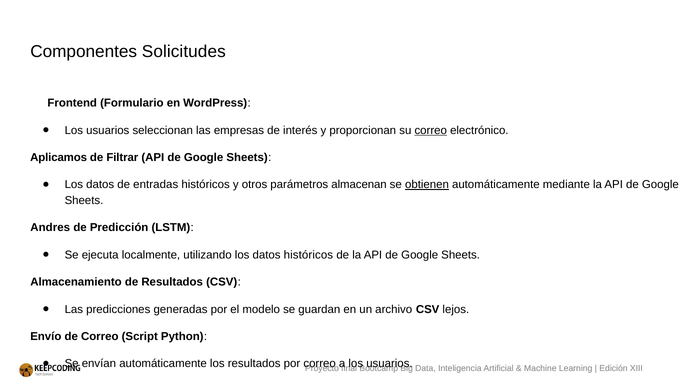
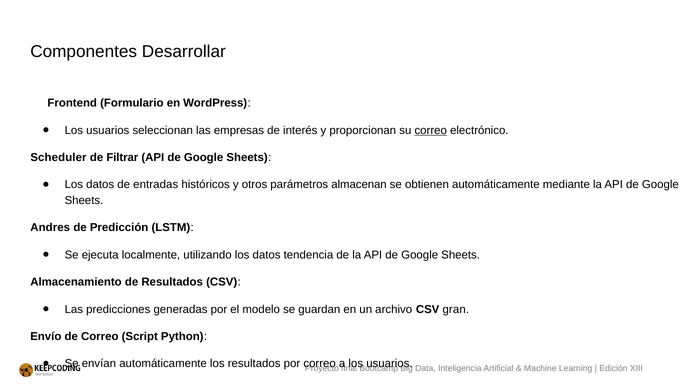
Solicitudes: Solicitudes -> Desarrollar (184, 52)
Aplicamos: Aplicamos -> Scheduler (58, 158)
obtienen underline: present -> none (427, 185)
datos históricos: históricos -> tendencia (308, 255)
lejos: lejos -> gran (456, 310)
